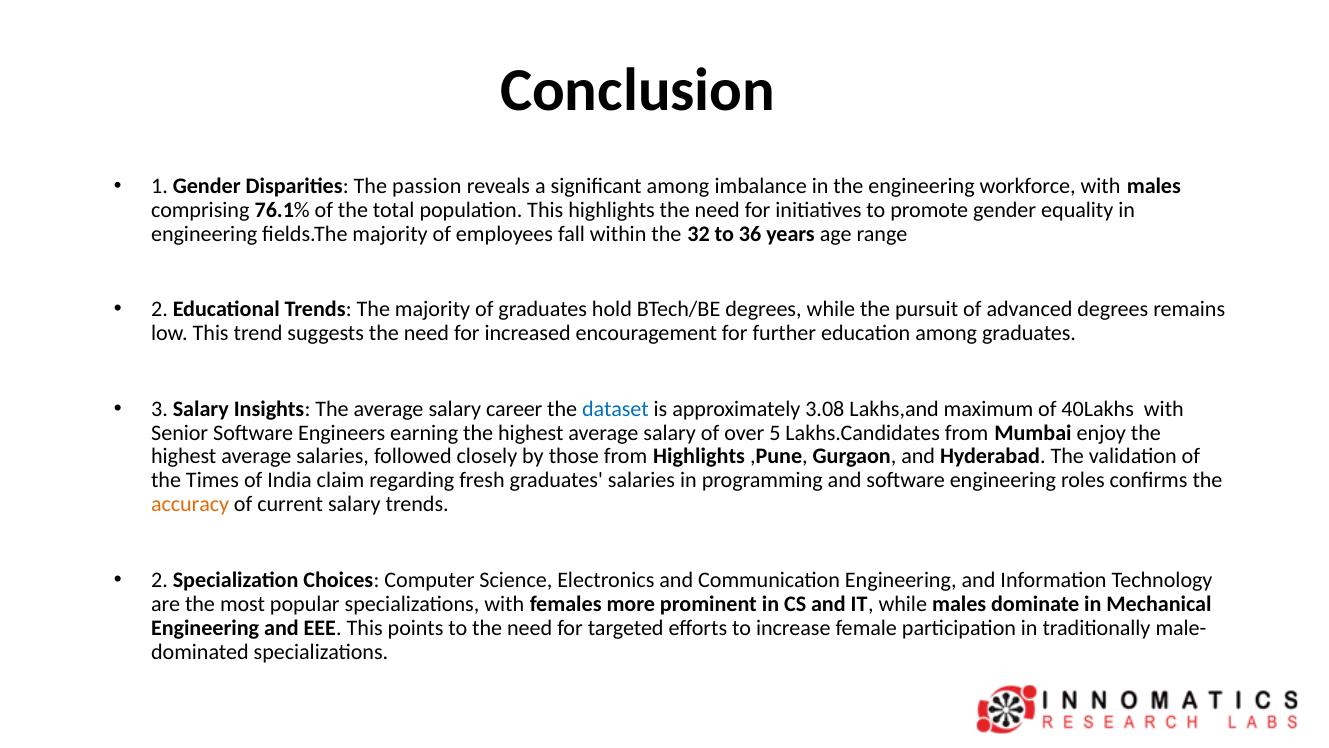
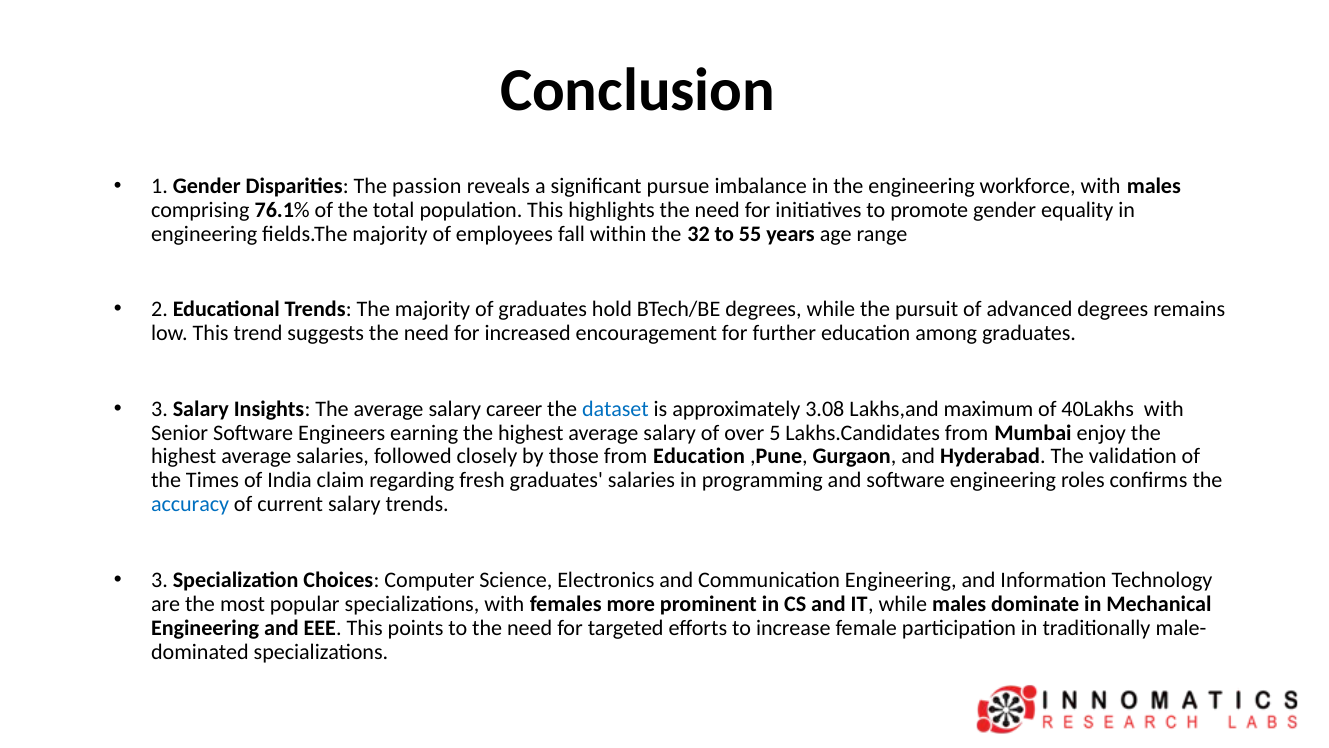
significant among: among -> pursue (678, 186)
36: 36 -> 55 (750, 234)
from Highlights: Highlights -> Education (699, 456)
accuracy colour: orange -> blue (190, 504)
2: 2 -> 3 (160, 580)
